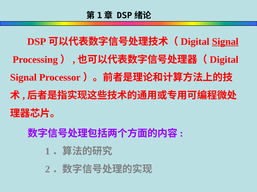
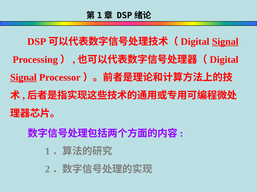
Signal underline: none -> present (23, 78)
